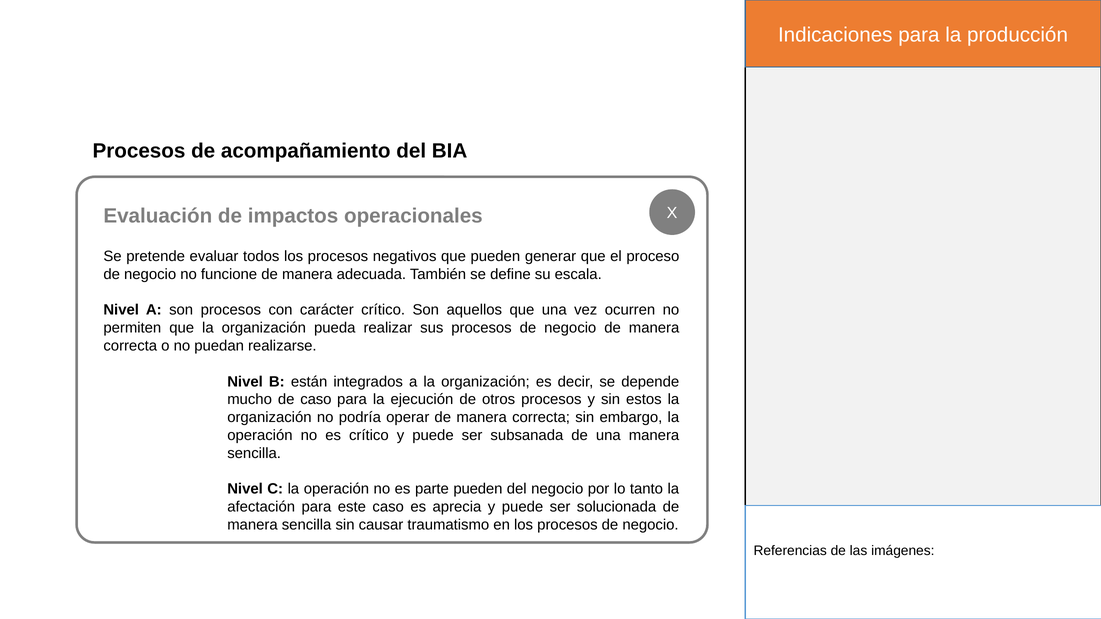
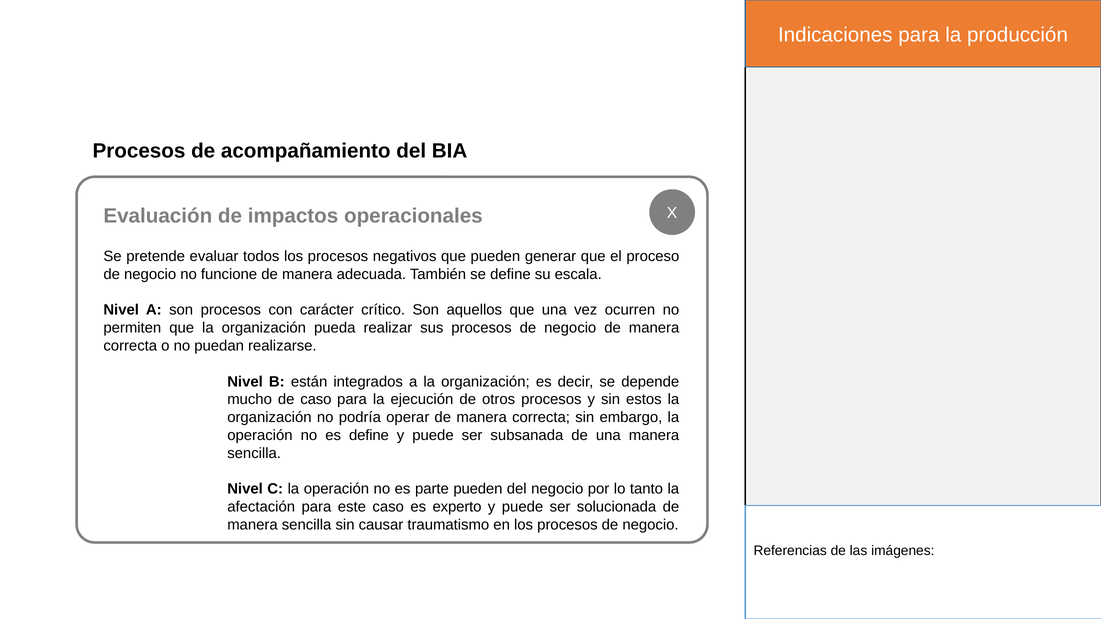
es crítico: crítico -> define (369, 436)
aprecia: aprecia -> experto (457, 507)
